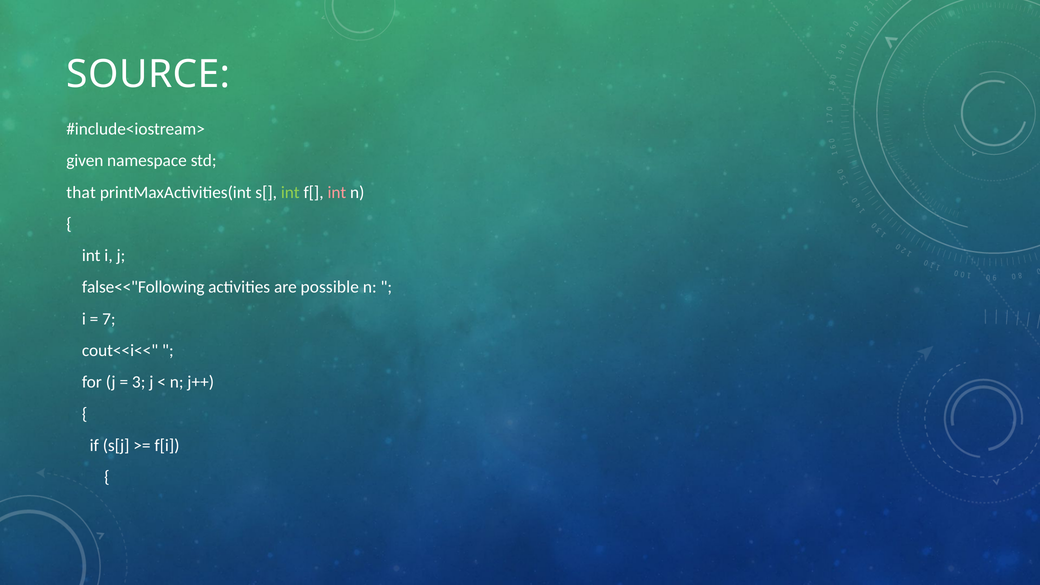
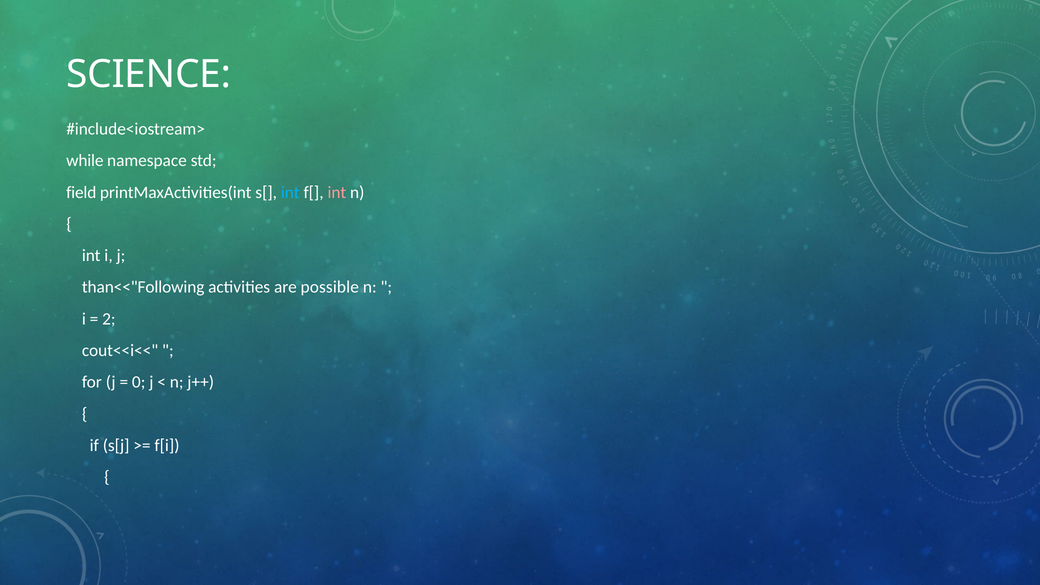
SOURCE: SOURCE -> SCIENCE (149, 74)
given: given -> while (85, 161)
that: that -> field (81, 192)
int colour: light green -> light blue (290, 192)
false<<"Following: false<<"Following -> than<<"Following (143, 287)
7: 7 -> 2 (109, 319)
3: 3 -> 0 (139, 382)
